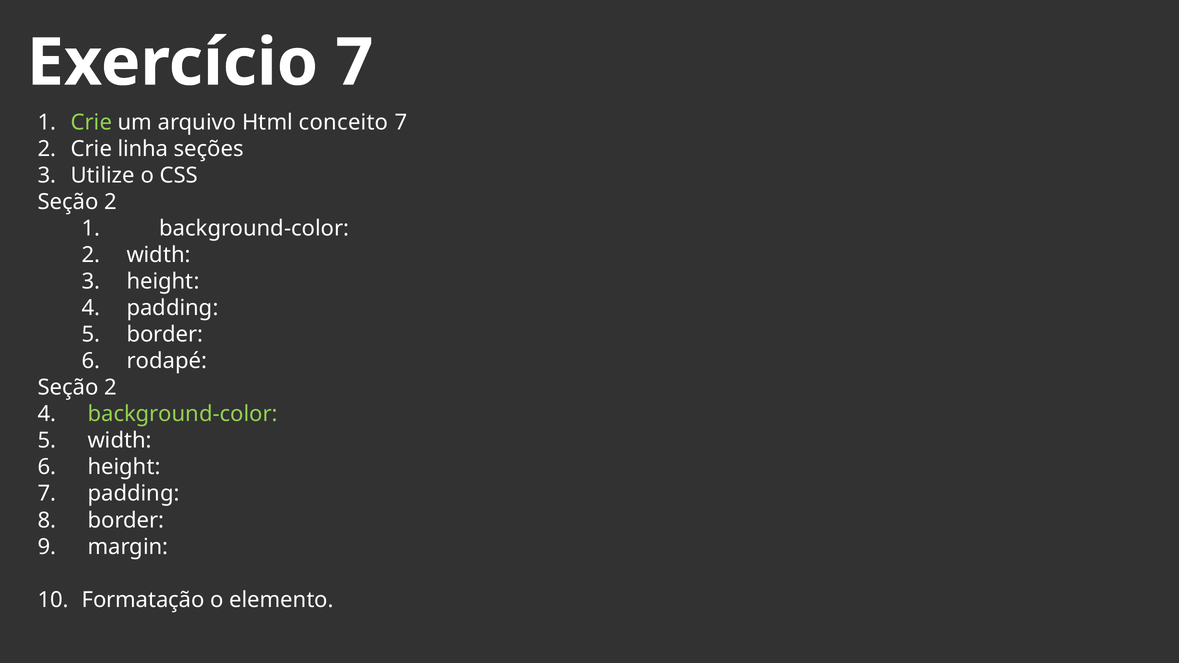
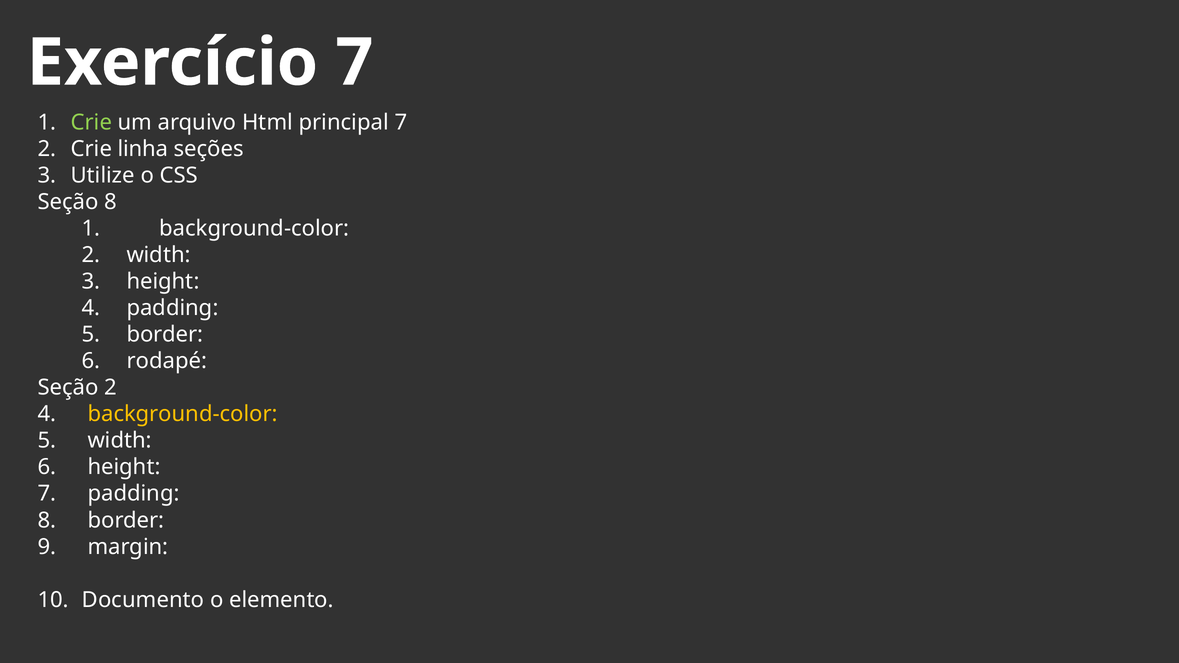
conceito: conceito -> principal (344, 122)
2: 2 -> 8 (111, 202)
background-color colour: light green -> yellow (183, 414)
Formatação: Formatação -> Documento (143, 600)
